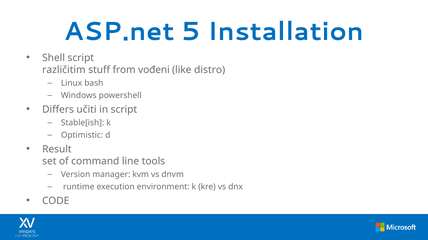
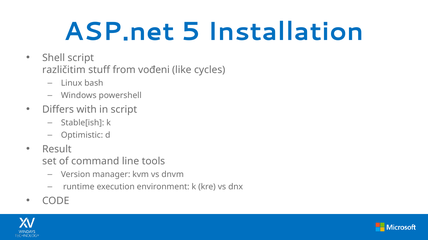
distro: distro -> cycles (210, 70)
učiti: učiti -> with (87, 110)
